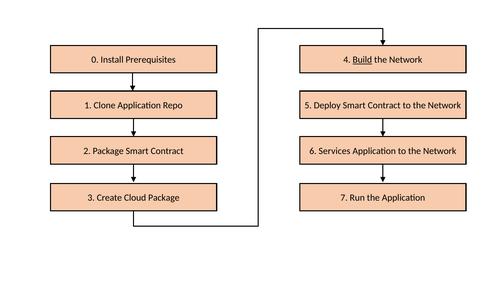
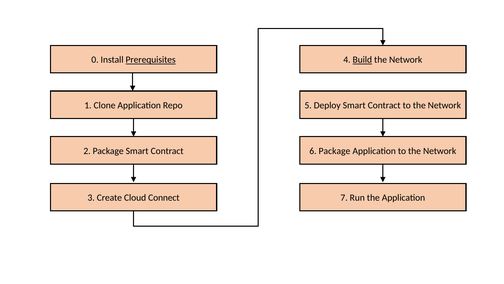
Prerequisites underline: none -> present (151, 60)
6 Services: Services -> Package (334, 151)
Cloud Package: Package -> Connect (164, 198)
